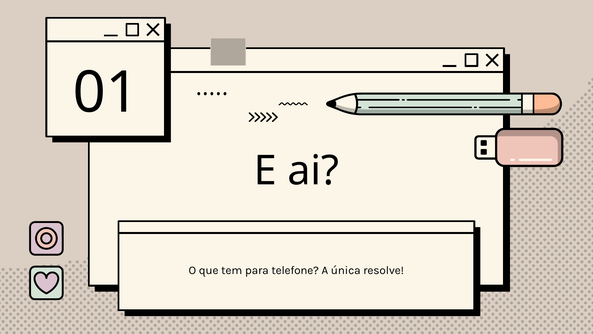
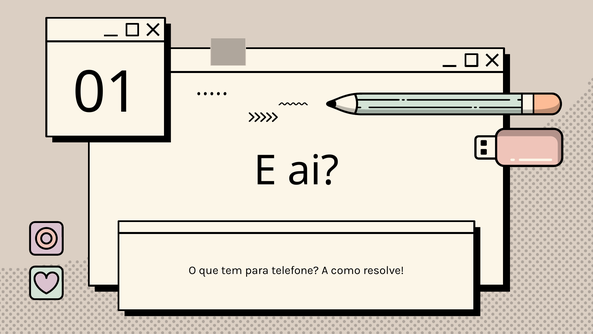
única: única -> como (346, 270)
